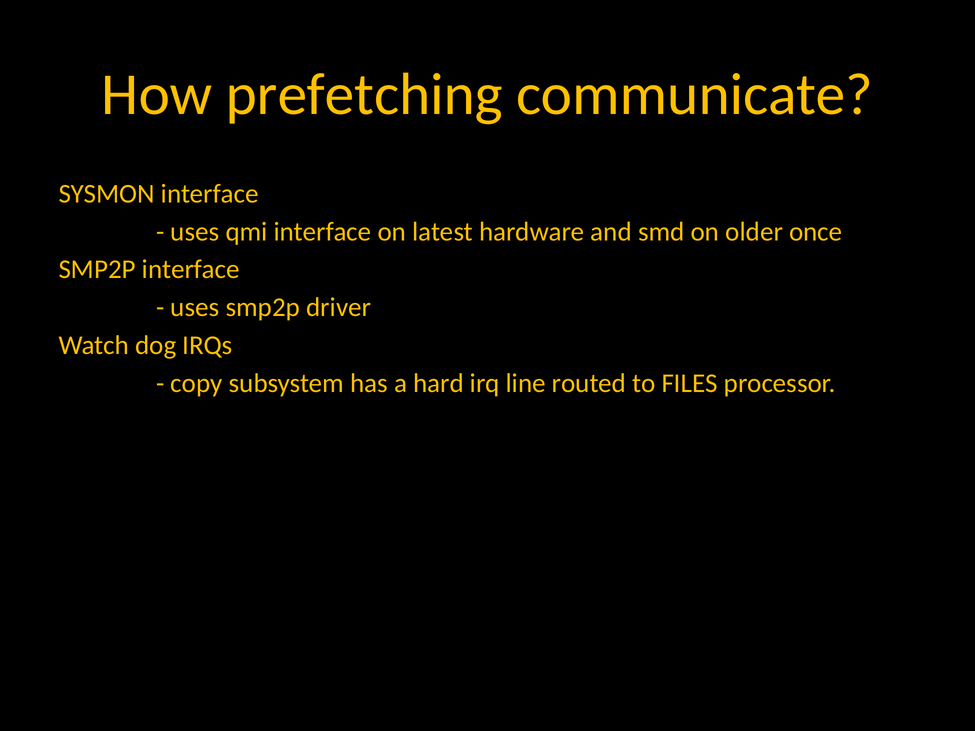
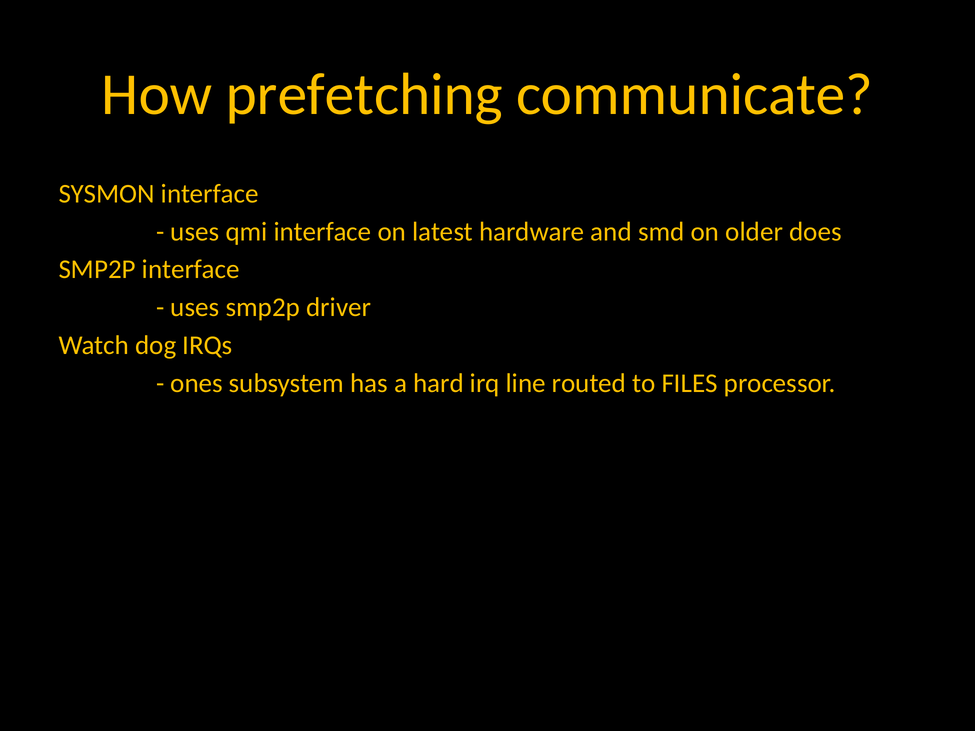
once: once -> does (816, 232)
copy: copy -> ones (196, 384)
